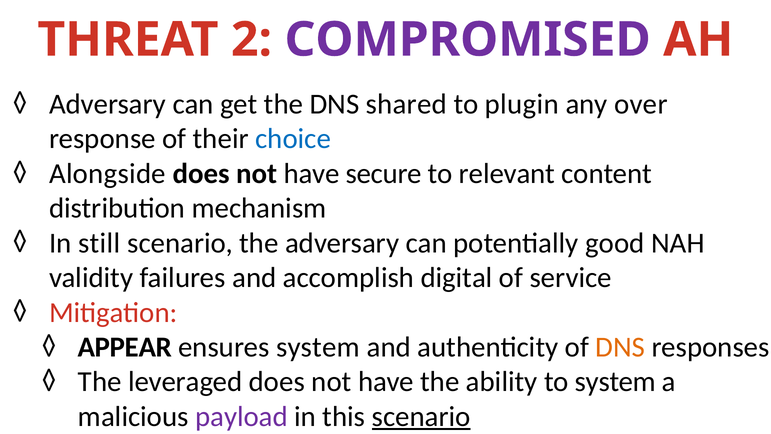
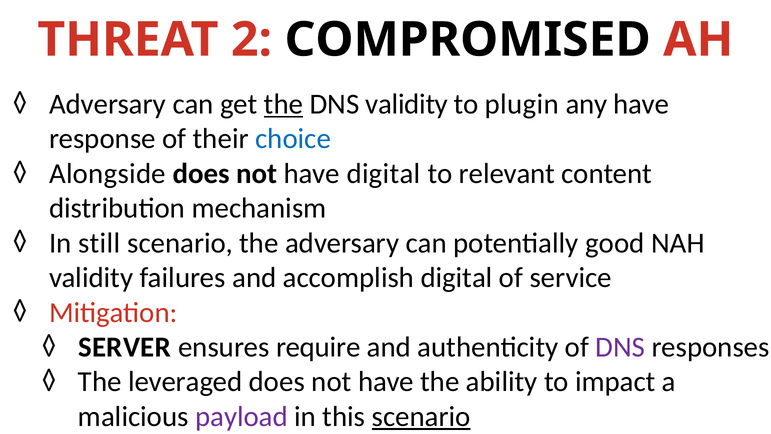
COMPROMISED colour: purple -> black (468, 40)
the underline: none -> present (284, 104)
DNS shared: shared -> validity (407, 104)
any over: over -> have (641, 104)
have secure: secure -> digital (384, 173)
APPEAR: APPEAR -> SERVER (125, 347)
ensures system: system -> require (318, 347)
DNS colour: orange -> purple (620, 347)
to system: system -> impact (615, 382)
